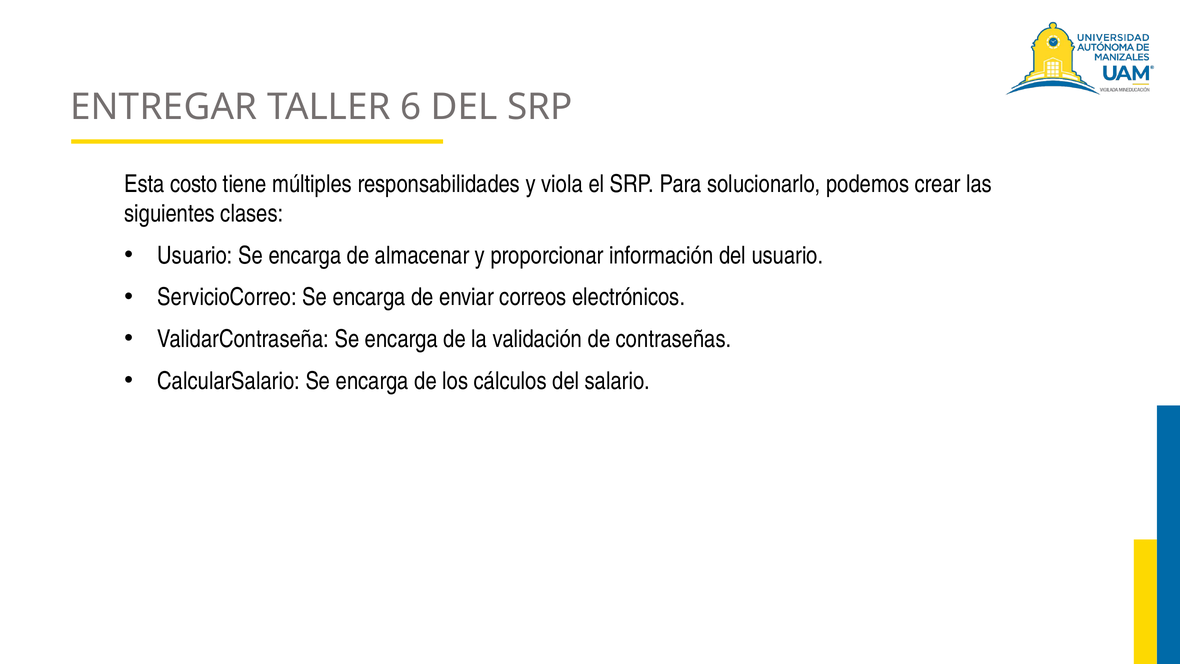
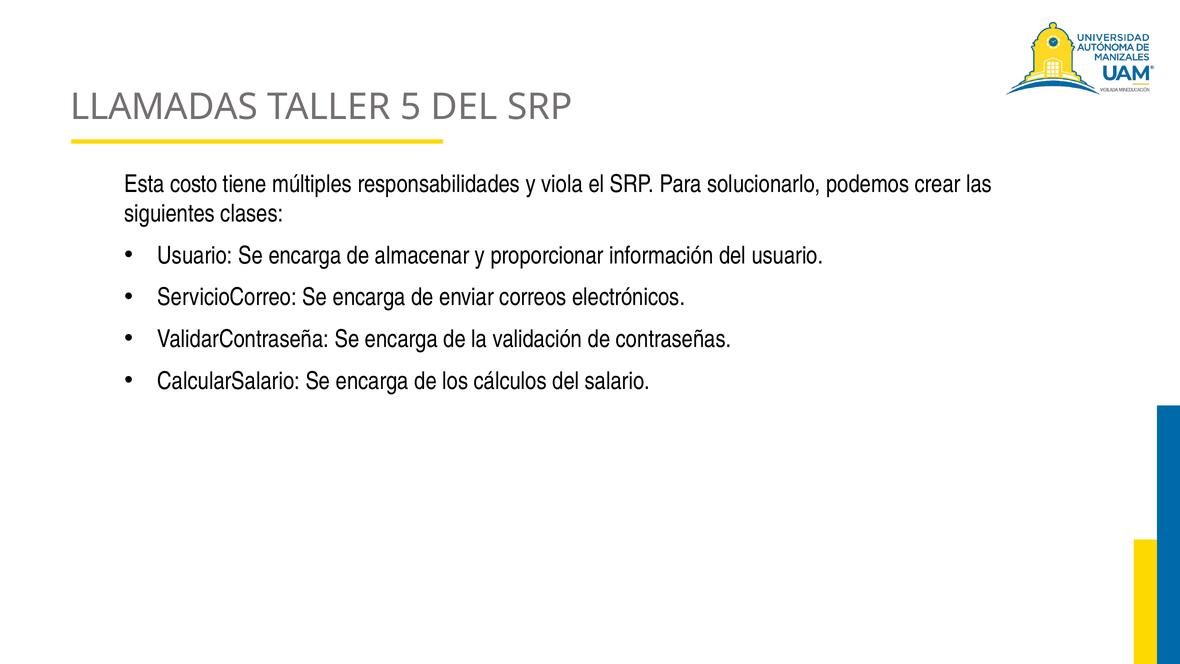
ENTREGAR: ENTREGAR -> LLAMADAS (164, 107)
6: 6 -> 5 (411, 107)
